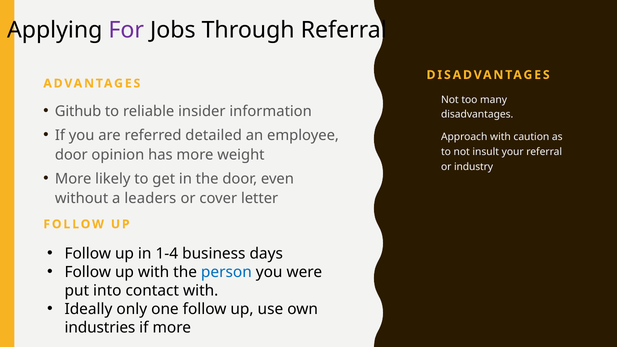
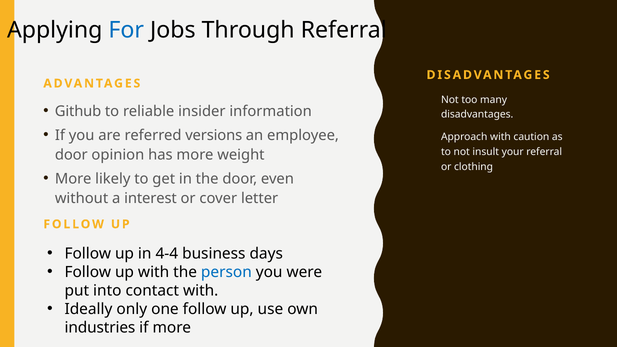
For colour: purple -> blue (126, 30)
detailed: detailed -> versions (214, 135)
industry: industry -> clothing (474, 167)
leaders: leaders -> interest (150, 198)
1-4: 1-4 -> 4-4 (167, 254)
